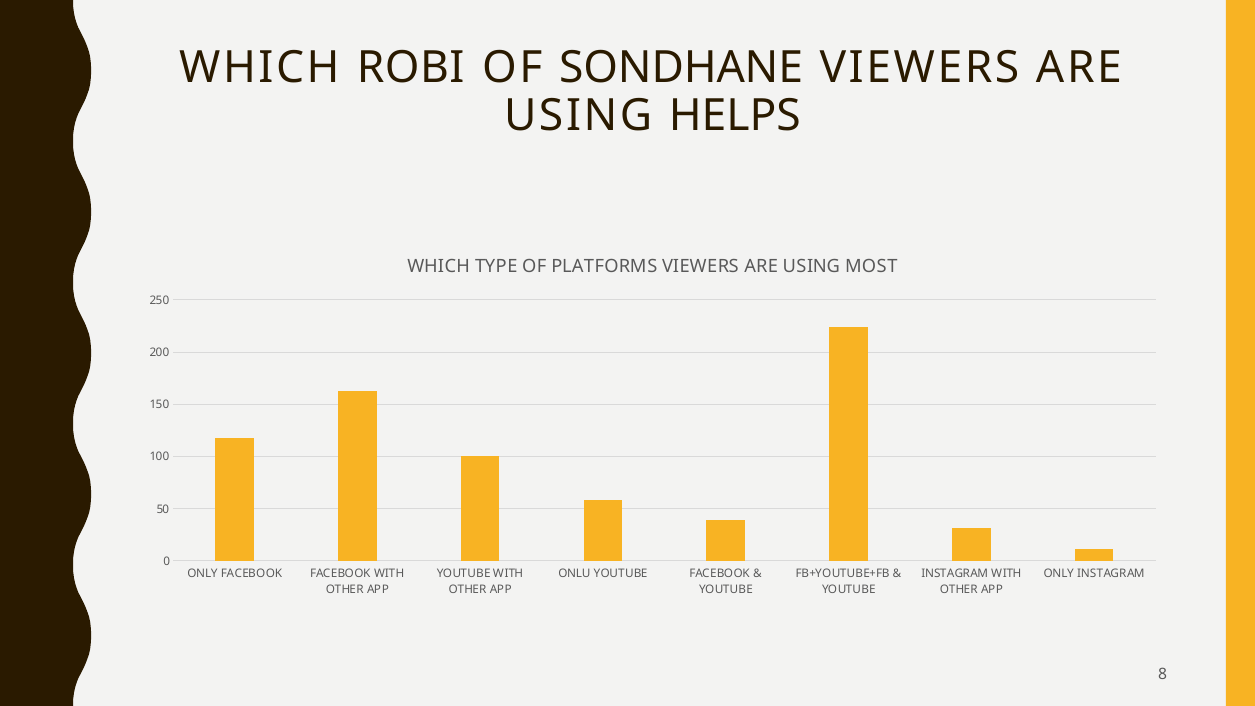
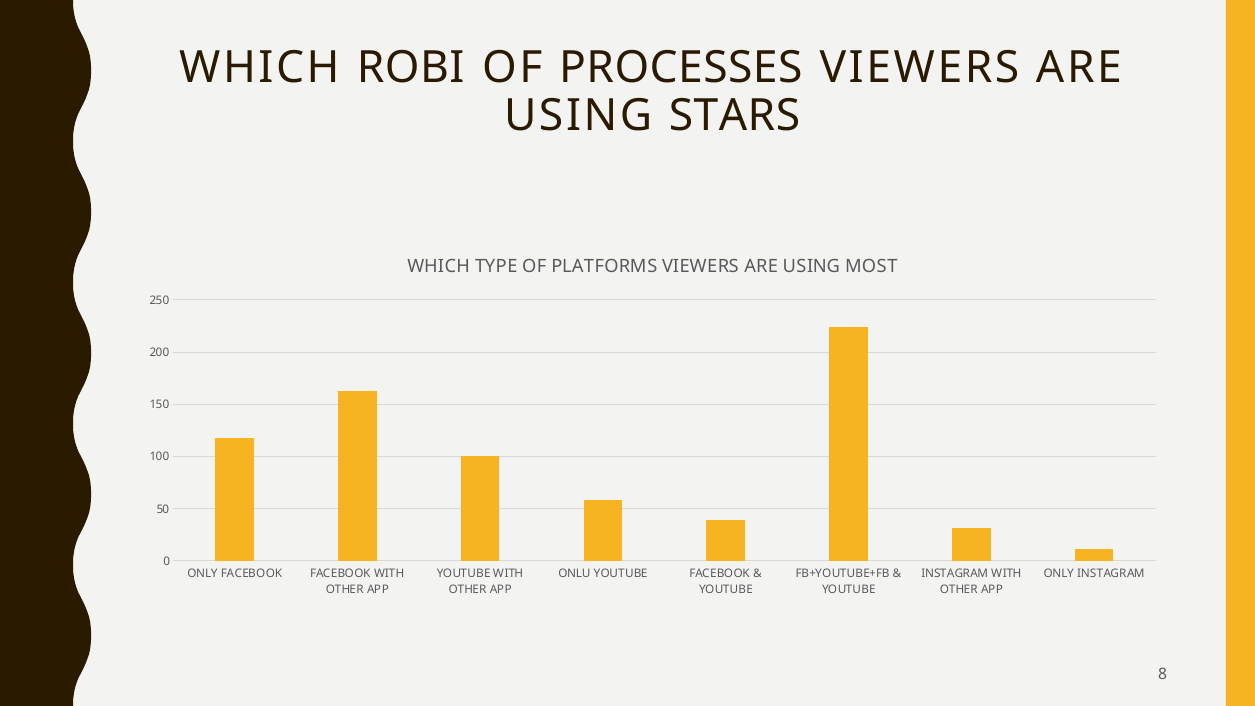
SONDHANE: SONDHANE -> PROCESSES (681, 68)
HELPS: HELPS -> STARS (735, 116)
